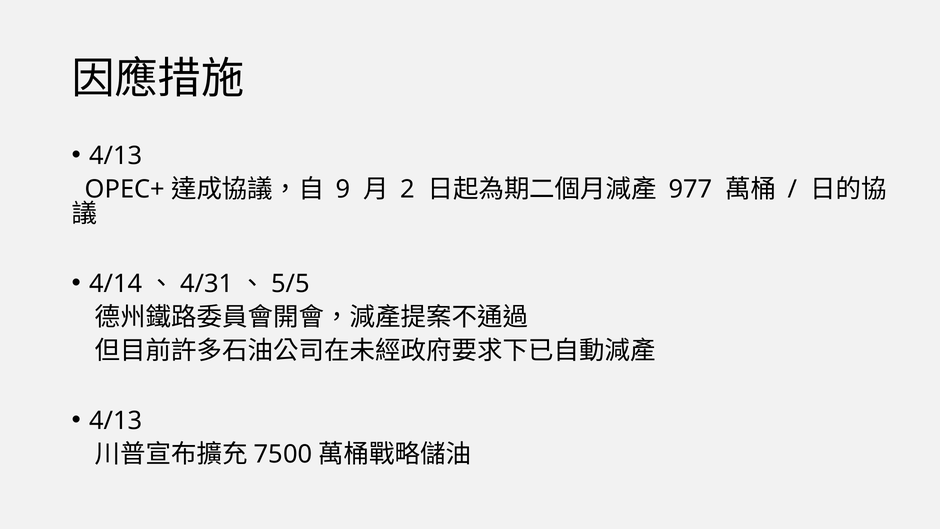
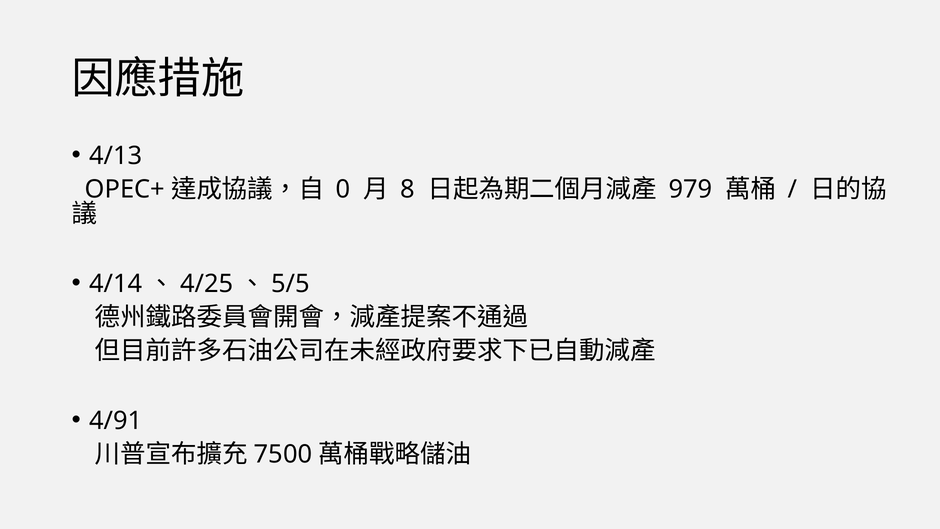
9: 9 -> 0 (343, 189)
2: 2 -> 8 (408, 189)
977: 977 -> 979 (691, 189)
4/31: 4/31 -> 4/25 (207, 284)
4/13: 4/13 -> 4/91 (116, 421)
